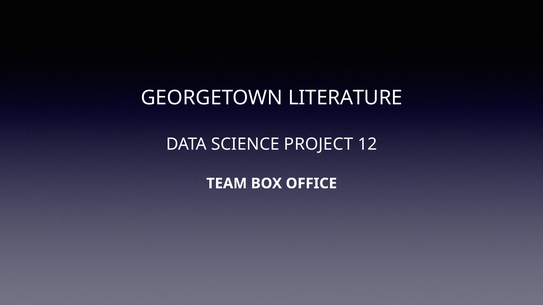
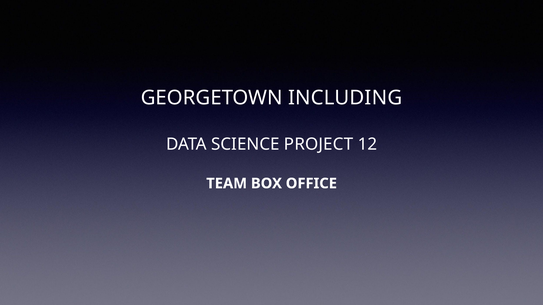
LITERATURE: LITERATURE -> INCLUDING (345, 98)
